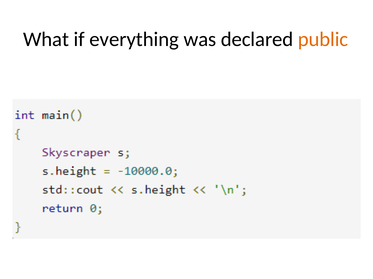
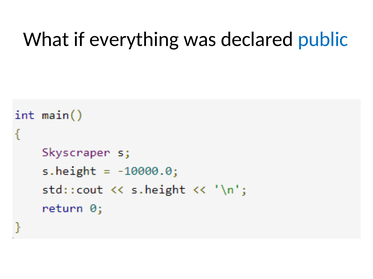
public colour: orange -> blue (323, 39)
